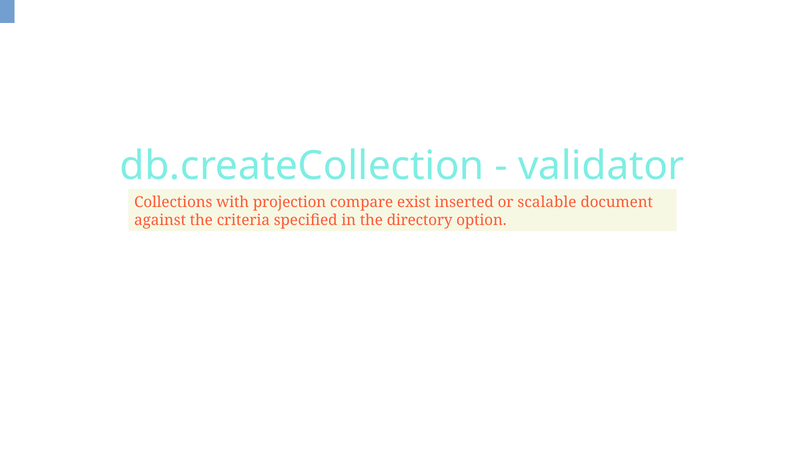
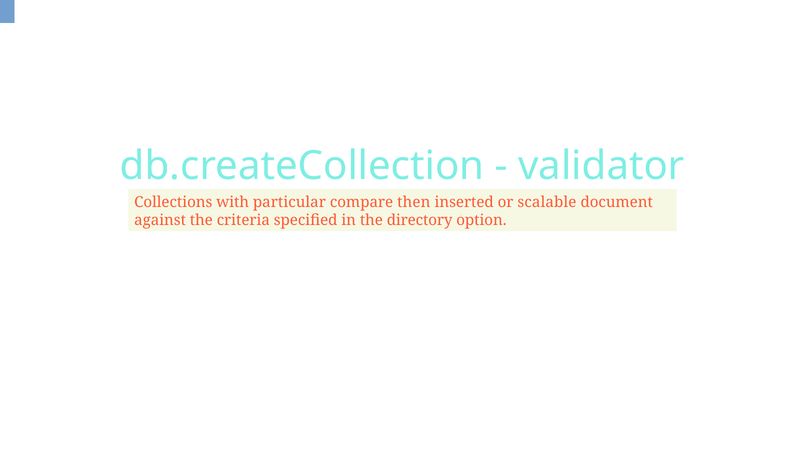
projection: projection -> particular (289, 202)
exist: exist -> then (414, 202)
